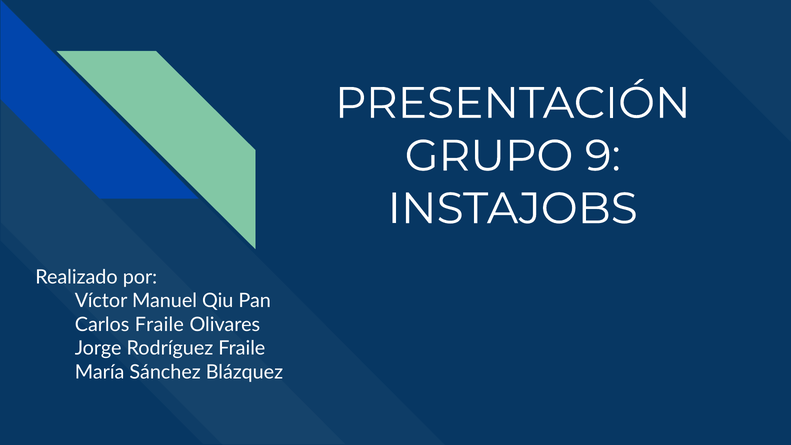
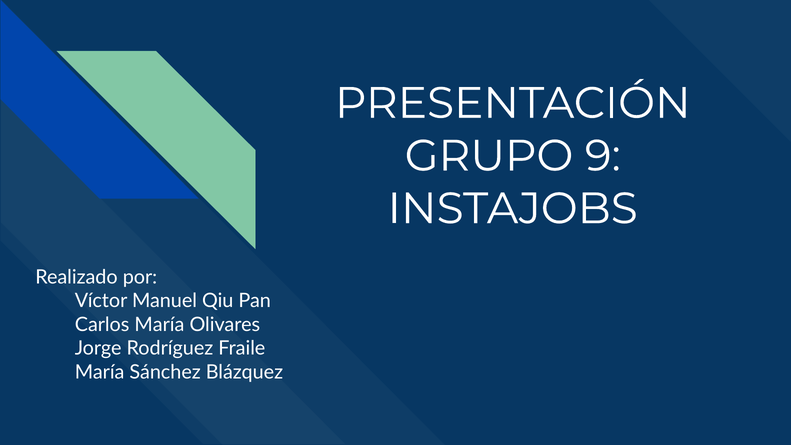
Carlos Fraile: Fraile -> María (159, 325)
